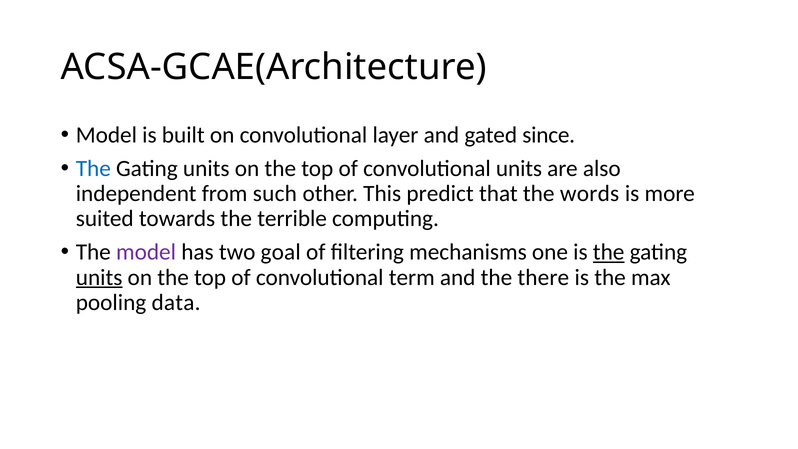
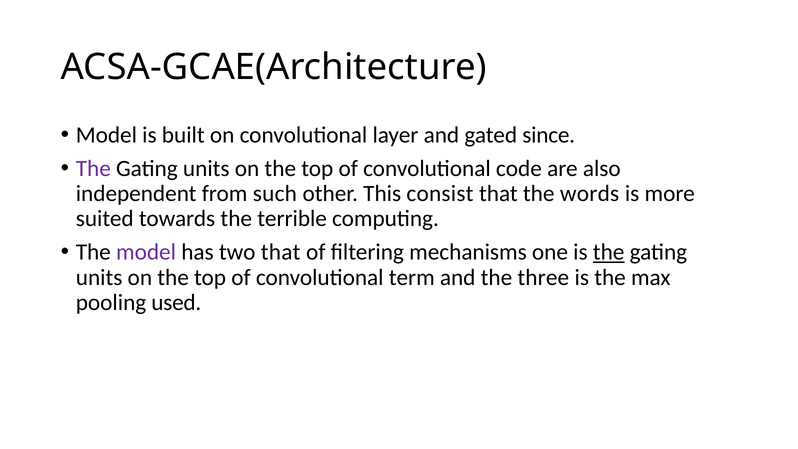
The colour: blue -> purple (93, 168)
convolutional units: units -> code (519, 168)
predict: predict -> consist (440, 194)
two goal: goal -> that (281, 252)
units underline: present -> none (99, 277)
there: there -> three (543, 277)
data: data -> used (176, 302)
